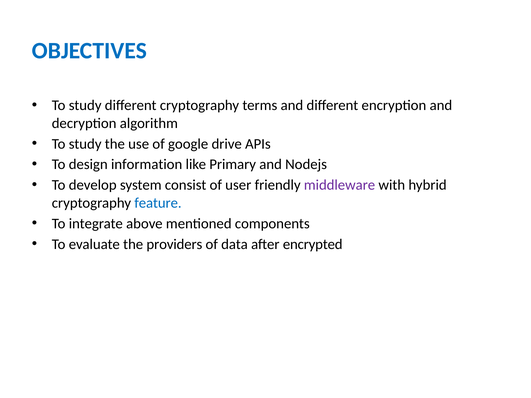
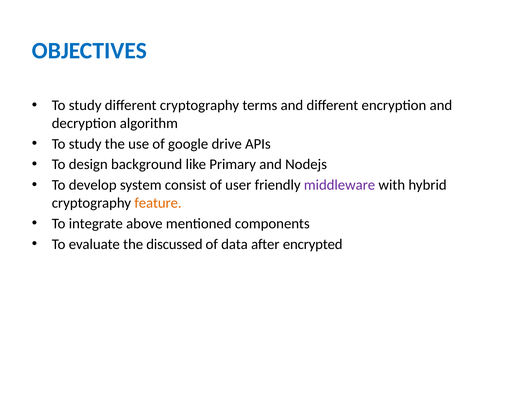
information: information -> background (147, 165)
feature colour: blue -> orange (158, 203)
providers: providers -> discussed (174, 244)
